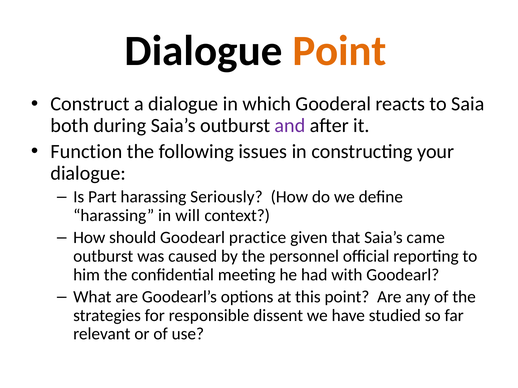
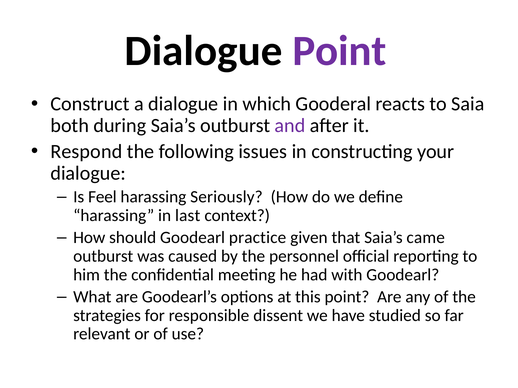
Point colour: orange -> purple (339, 51)
Function: Function -> Respond (86, 152)
Part: Part -> Feel (102, 197)
will: will -> last (188, 216)
